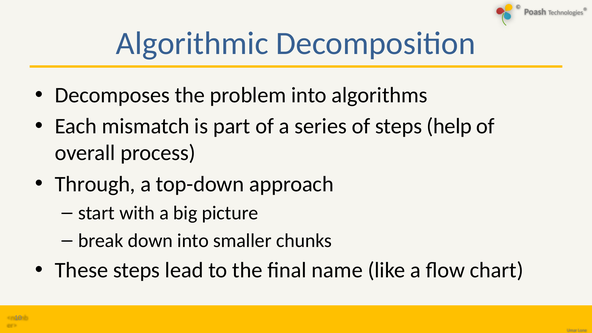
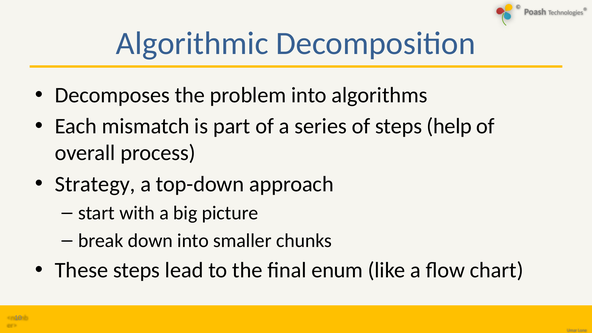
Through: Through -> Strategy (95, 184)
name: name -> enum (337, 270)
